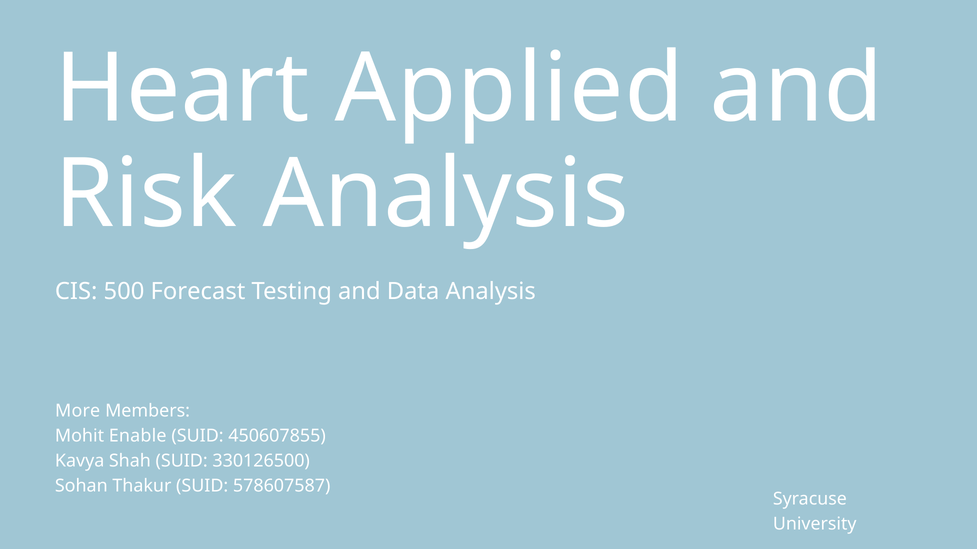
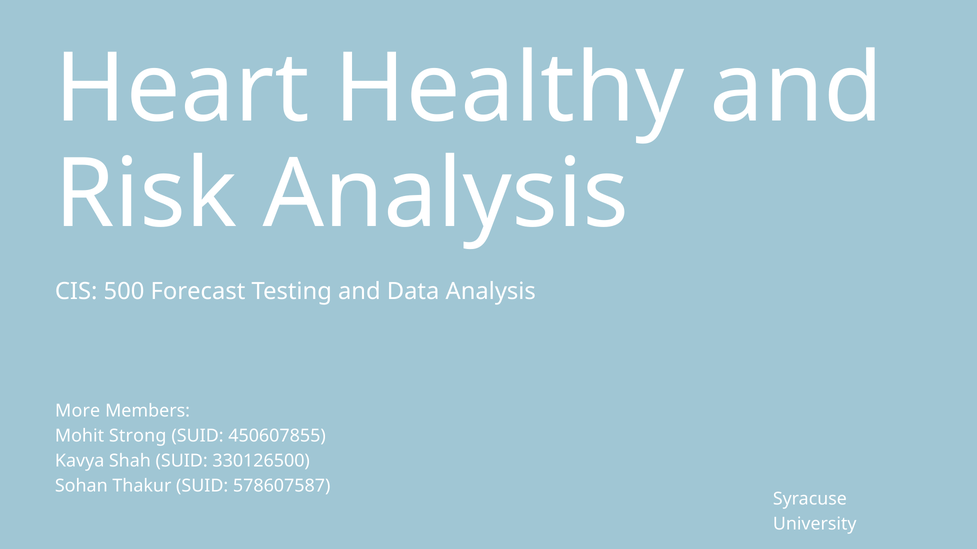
Applied: Applied -> Healthy (510, 89)
Enable: Enable -> Strong (138, 436)
